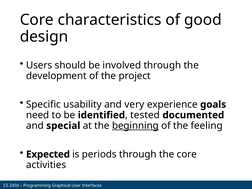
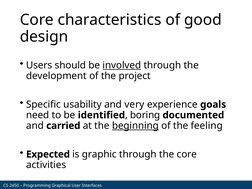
involved underline: none -> present (122, 65)
tested: tested -> boring (145, 115)
special: special -> carried (63, 126)
periods: periods -> graphic (99, 154)
